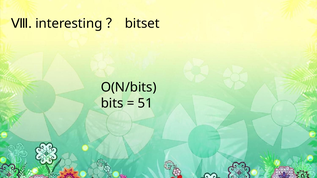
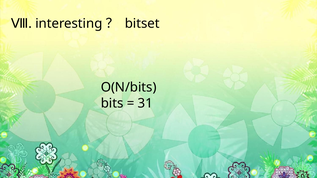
51: 51 -> 31 (145, 103)
